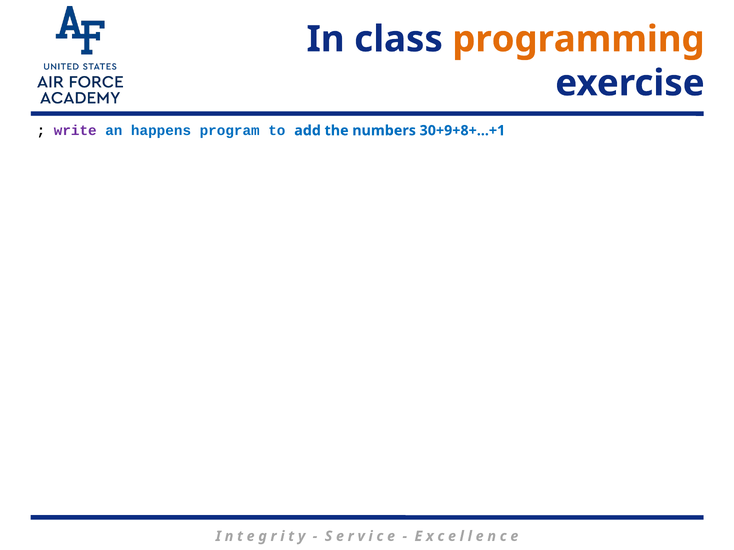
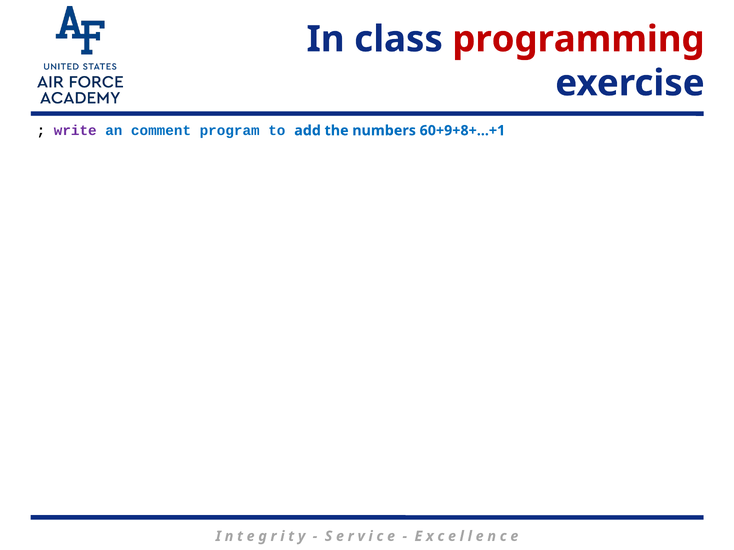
programming colour: orange -> red (578, 39)
happens: happens -> comment (161, 131)
30+9+8+...+1: 30+9+8+...+1 -> 60+9+8+...+1 (462, 131)
